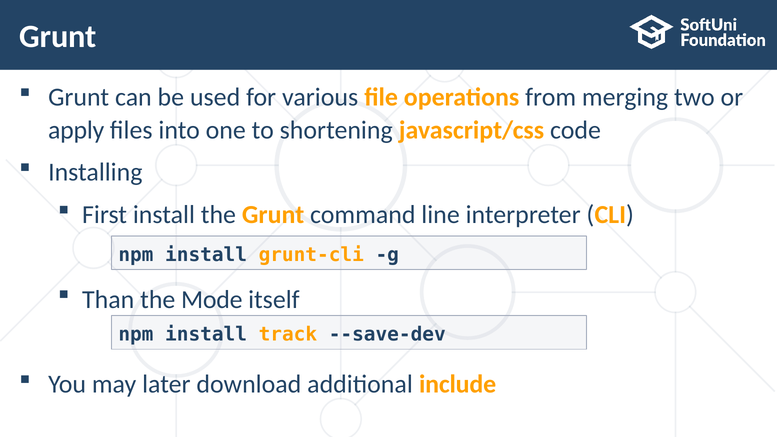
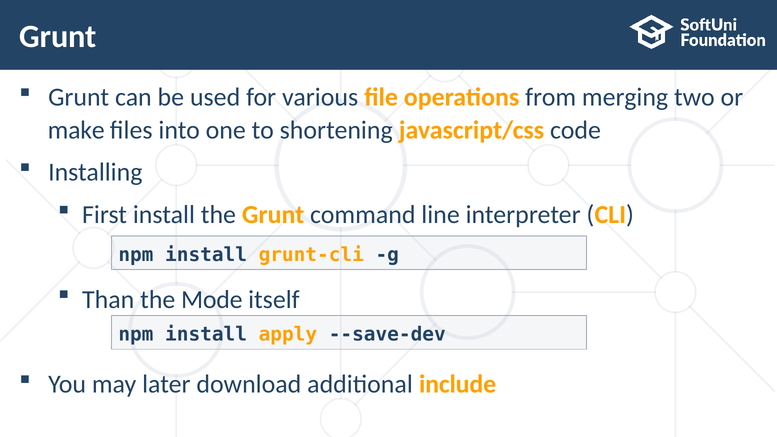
apply: apply -> make (76, 130)
track: track -> apply (288, 334)
